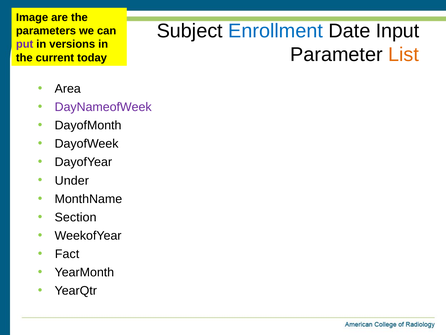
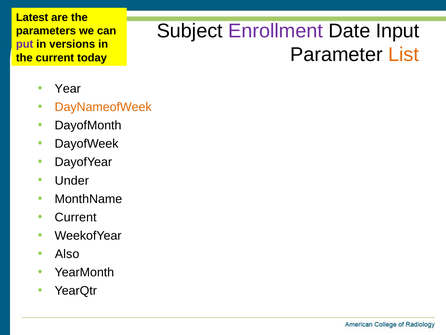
Image: Image -> Latest (32, 17)
Enrollment colour: blue -> purple (276, 31)
Area: Area -> Year (68, 89)
DayNameofWeek colour: purple -> orange (103, 107)
Section: Section -> Current (76, 217)
Fact: Fact -> Also (67, 254)
